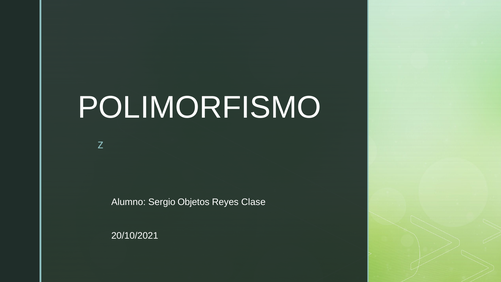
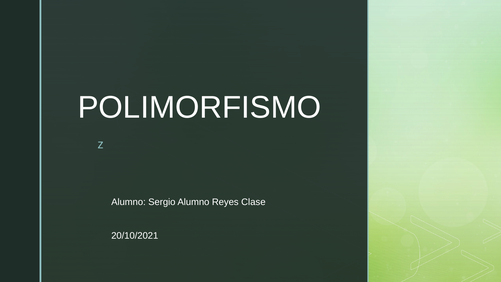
Sergio Objetos: Objetos -> Alumno (193, 202)
